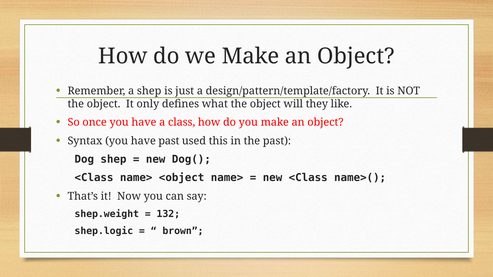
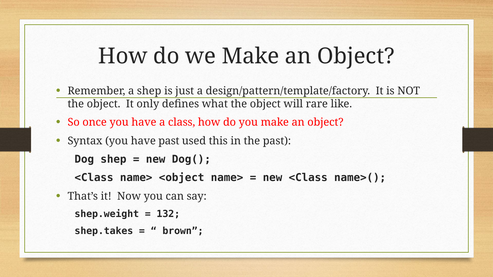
they: they -> rare (317, 104)
shep.logic: shep.logic -> shep.takes (104, 231)
